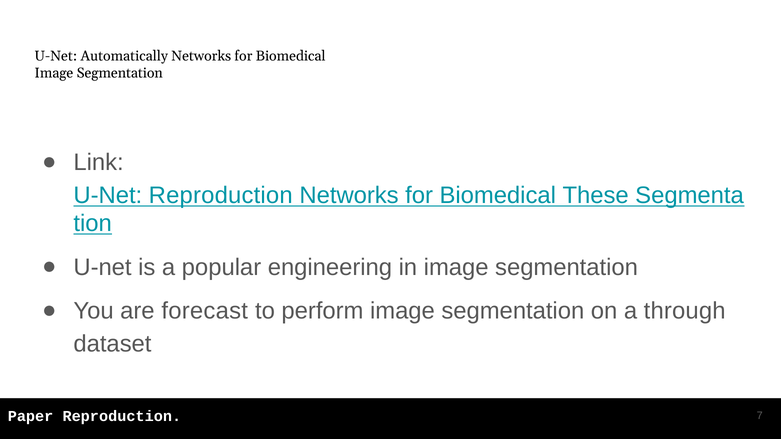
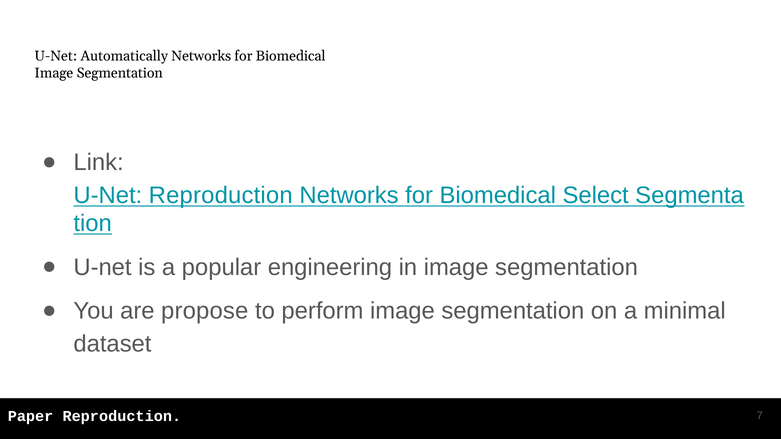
These: These -> Select (596, 196)
forecast: forecast -> propose (205, 311)
through: through -> minimal (685, 311)
